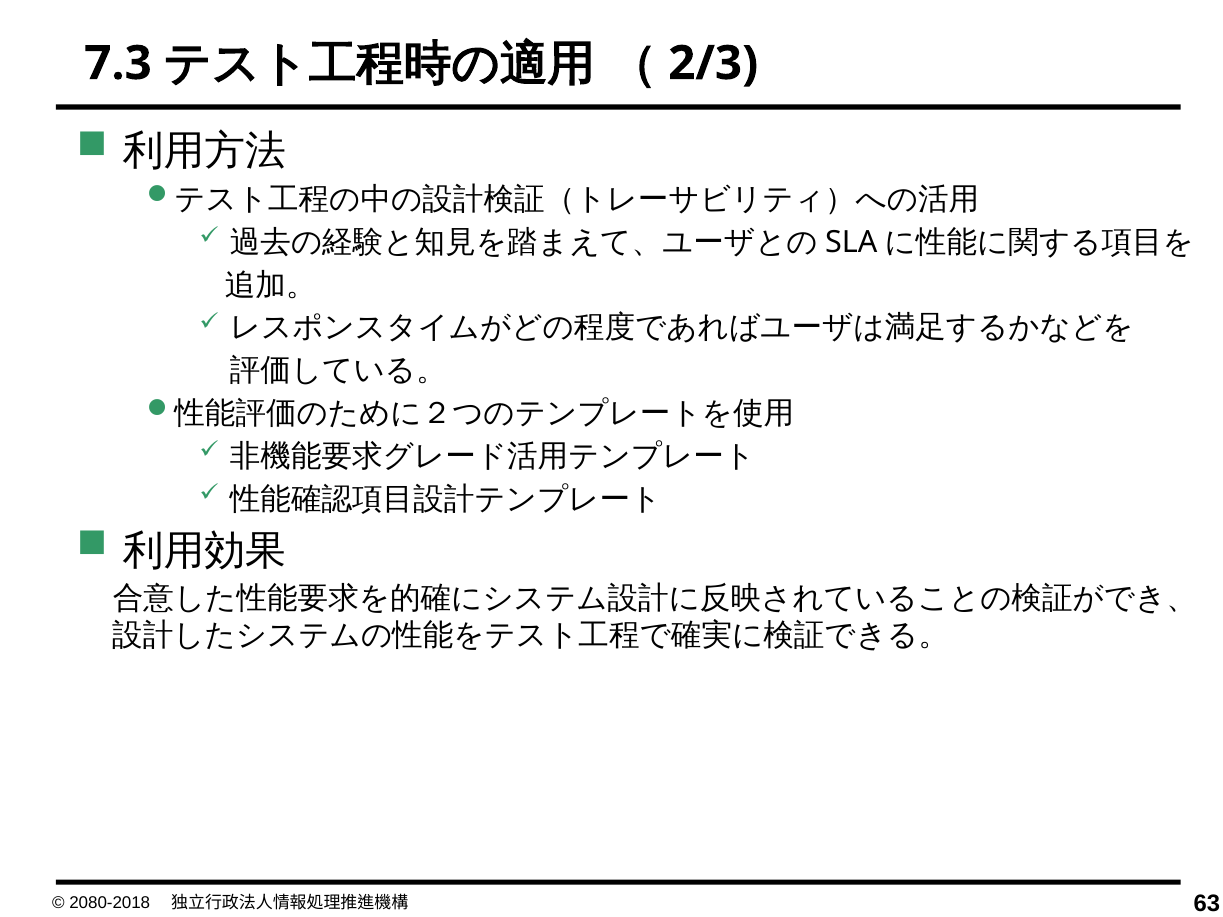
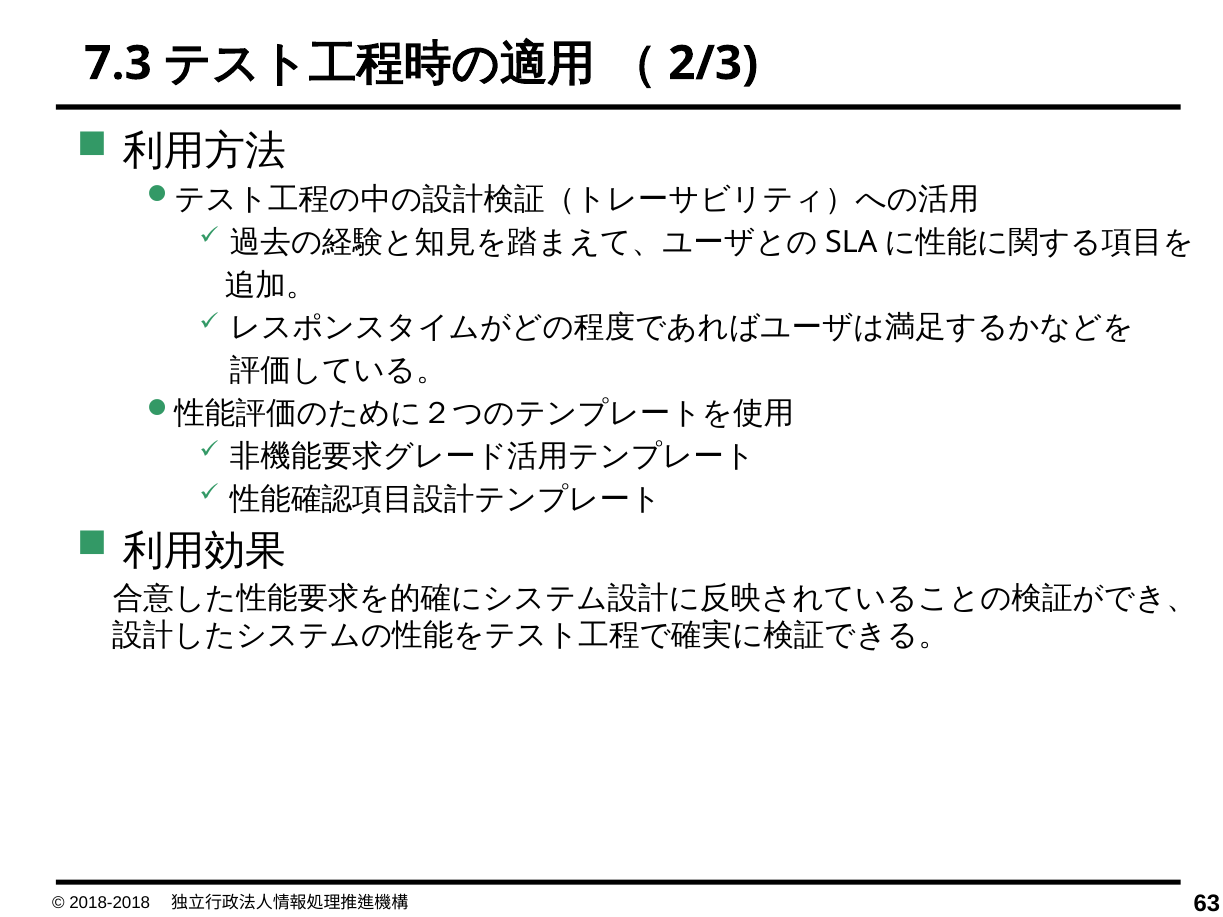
2080-2018: 2080-2018 -> 2018-2018 (110, 904)
